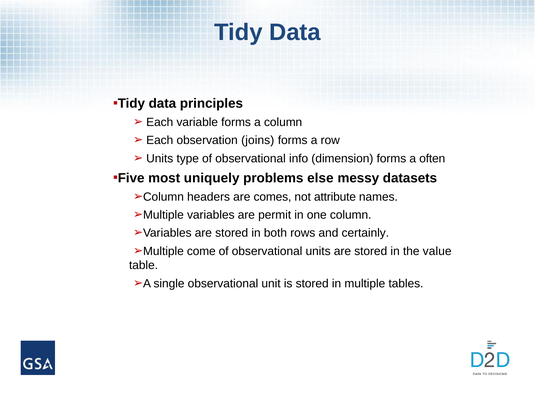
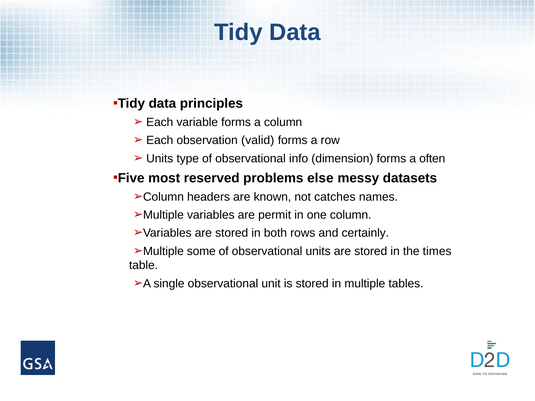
joins: joins -> valid (258, 140)
uniquely: uniquely -> reserved (212, 178)
comes: comes -> known (272, 197)
attribute: attribute -> catches (335, 197)
come: come -> some (201, 251)
value: value -> times (437, 251)
